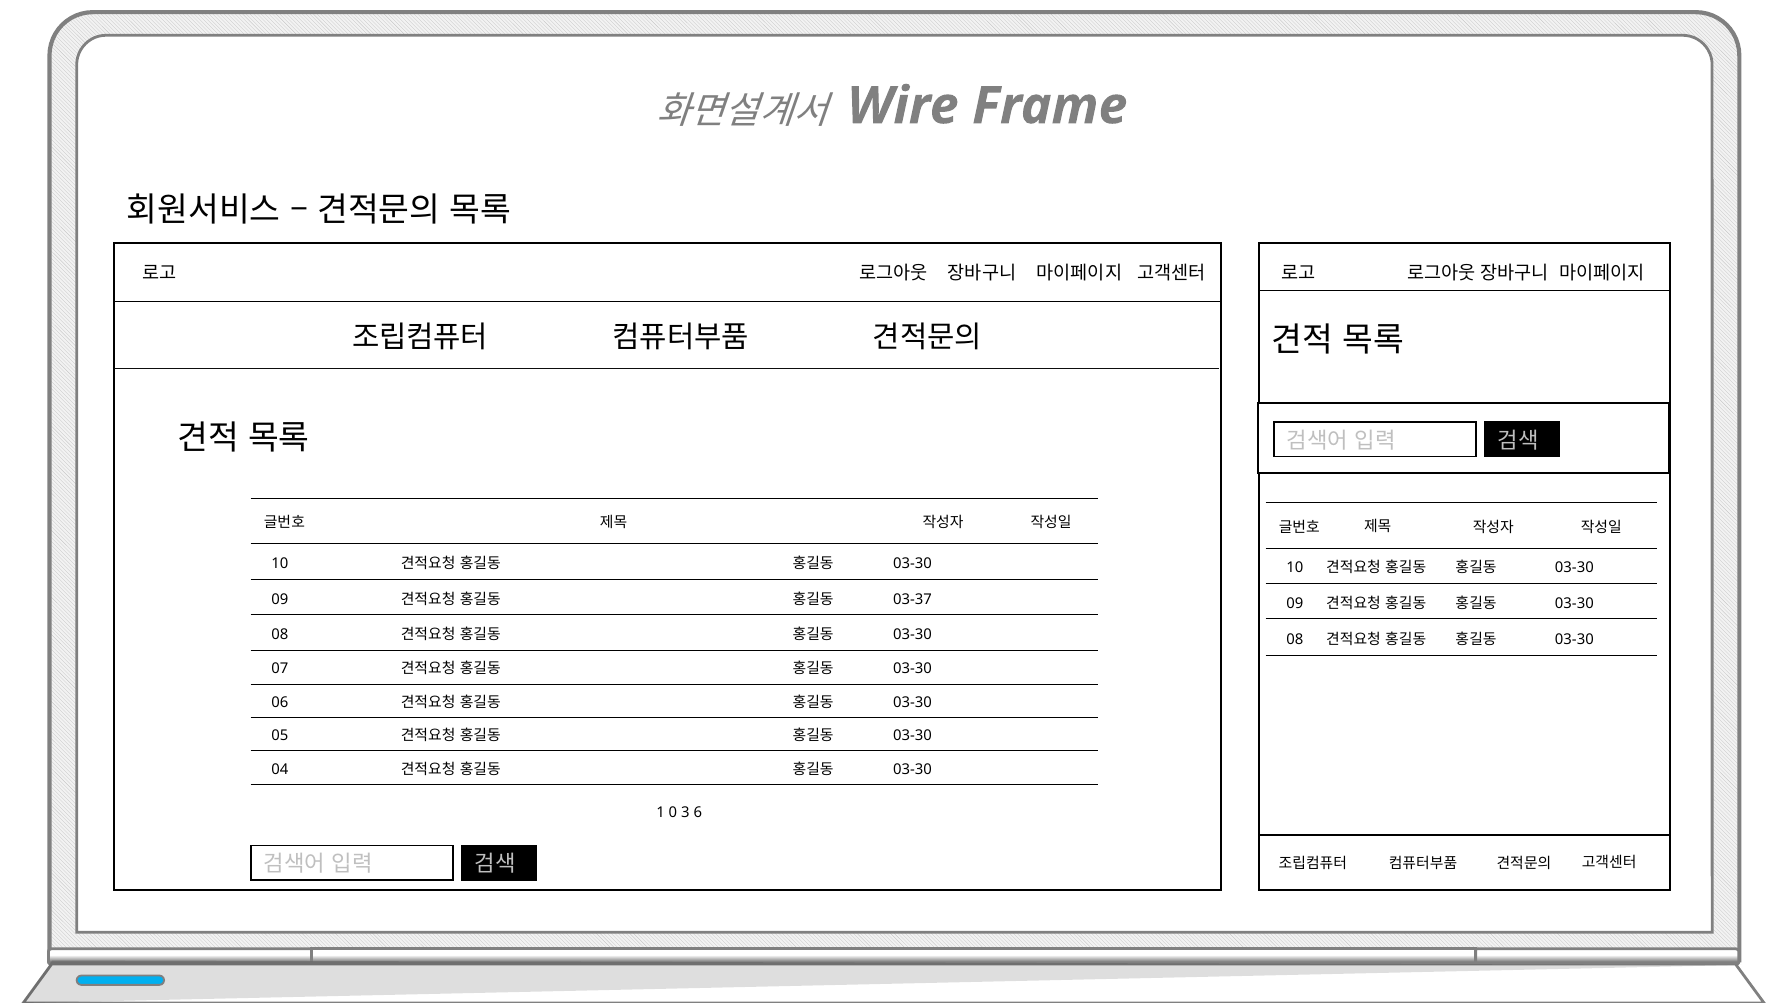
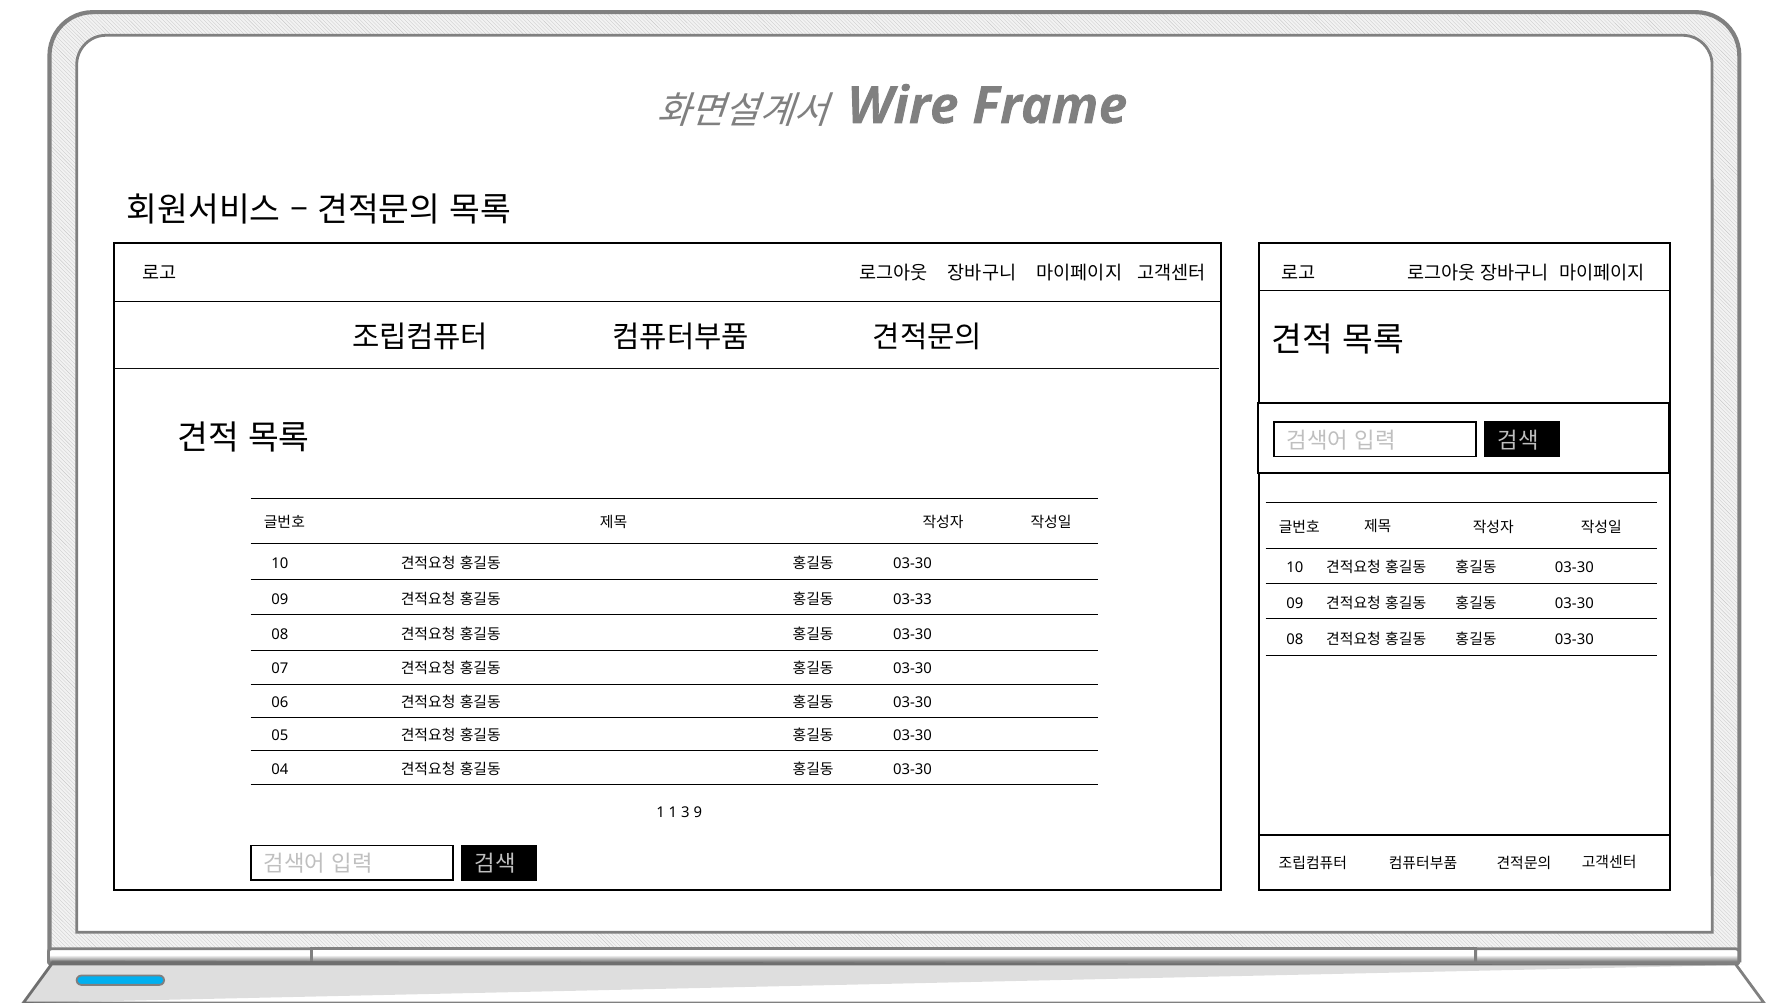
03-37: 03-37 -> 03-33 (913, 600)
1 0: 0 -> 1 (673, 813)
6: 6 -> 9 (698, 813)
